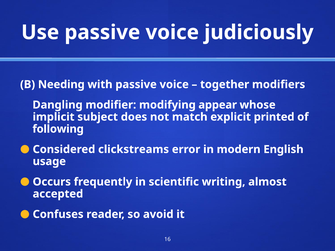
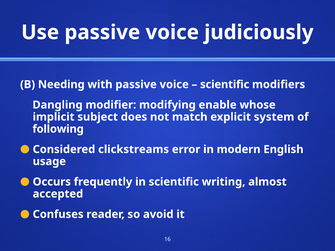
together: together -> scientific (225, 85)
appear: appear -> enable (218, 105)
printed: printed -> system (274, 117)
